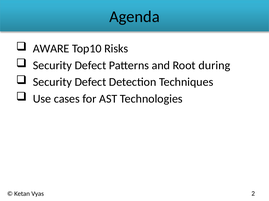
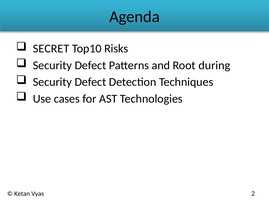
AWARE: AWARE -> SECRET (51, 49)
